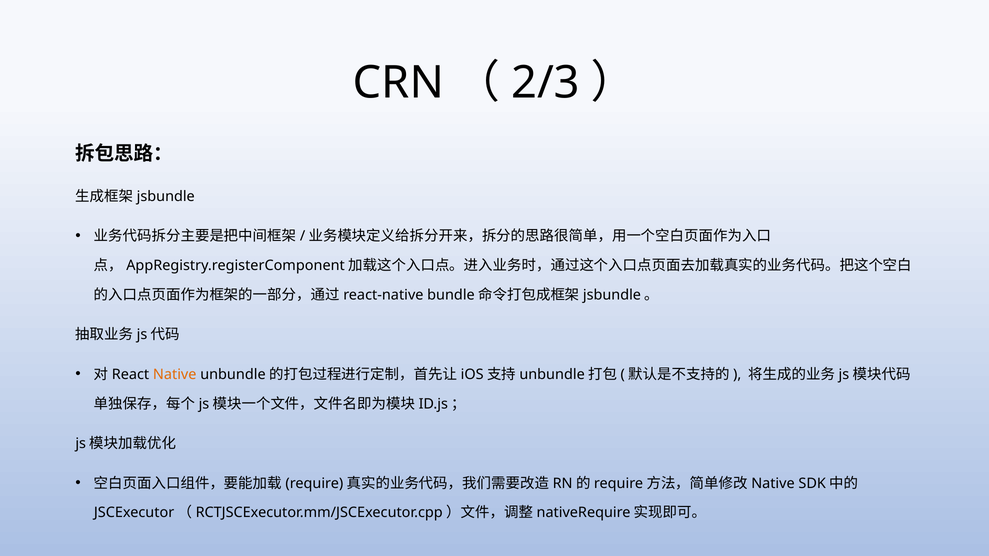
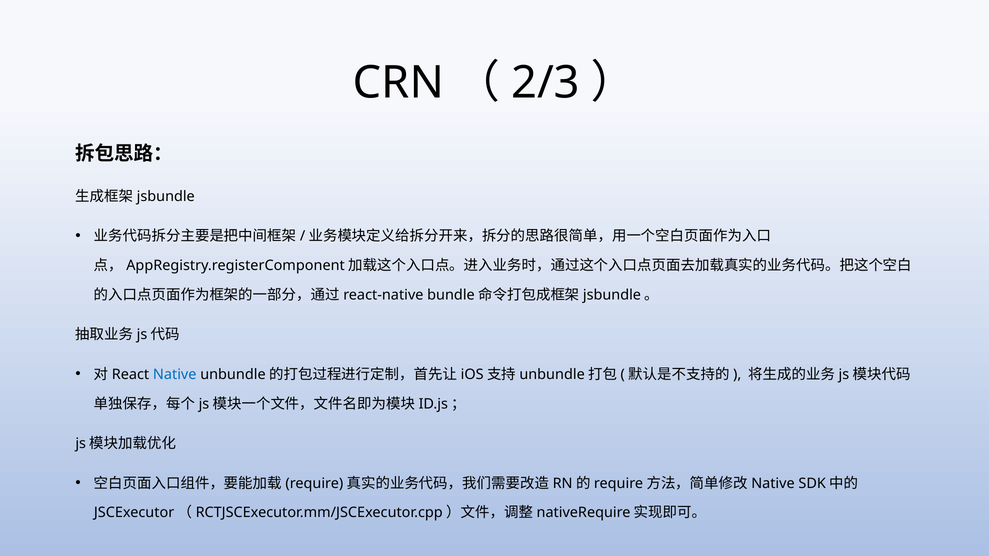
Native colour: orange -> blue (175, 375)
